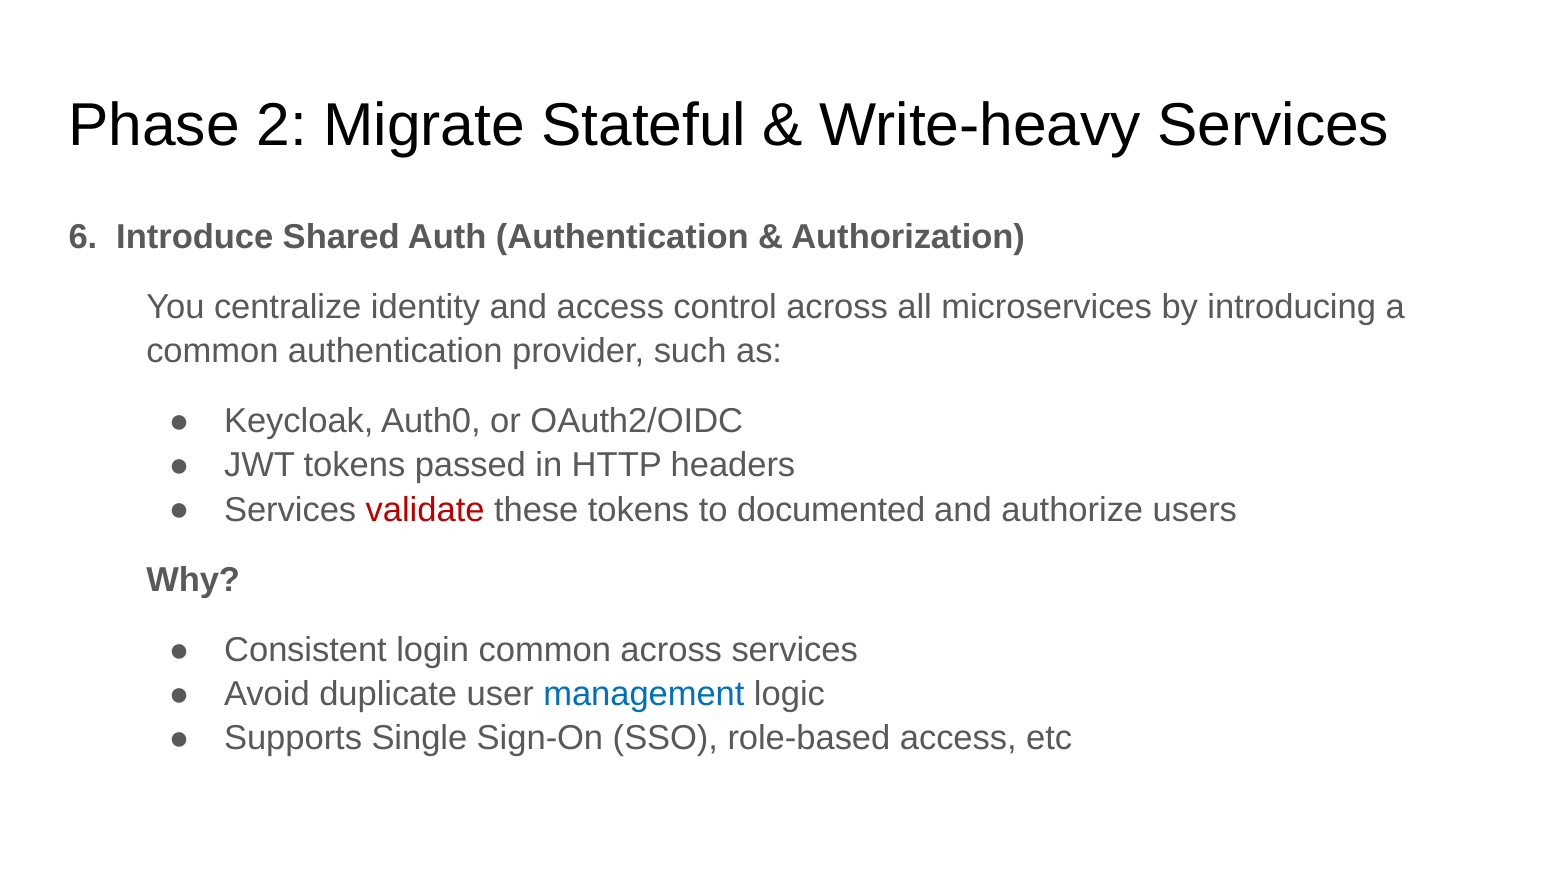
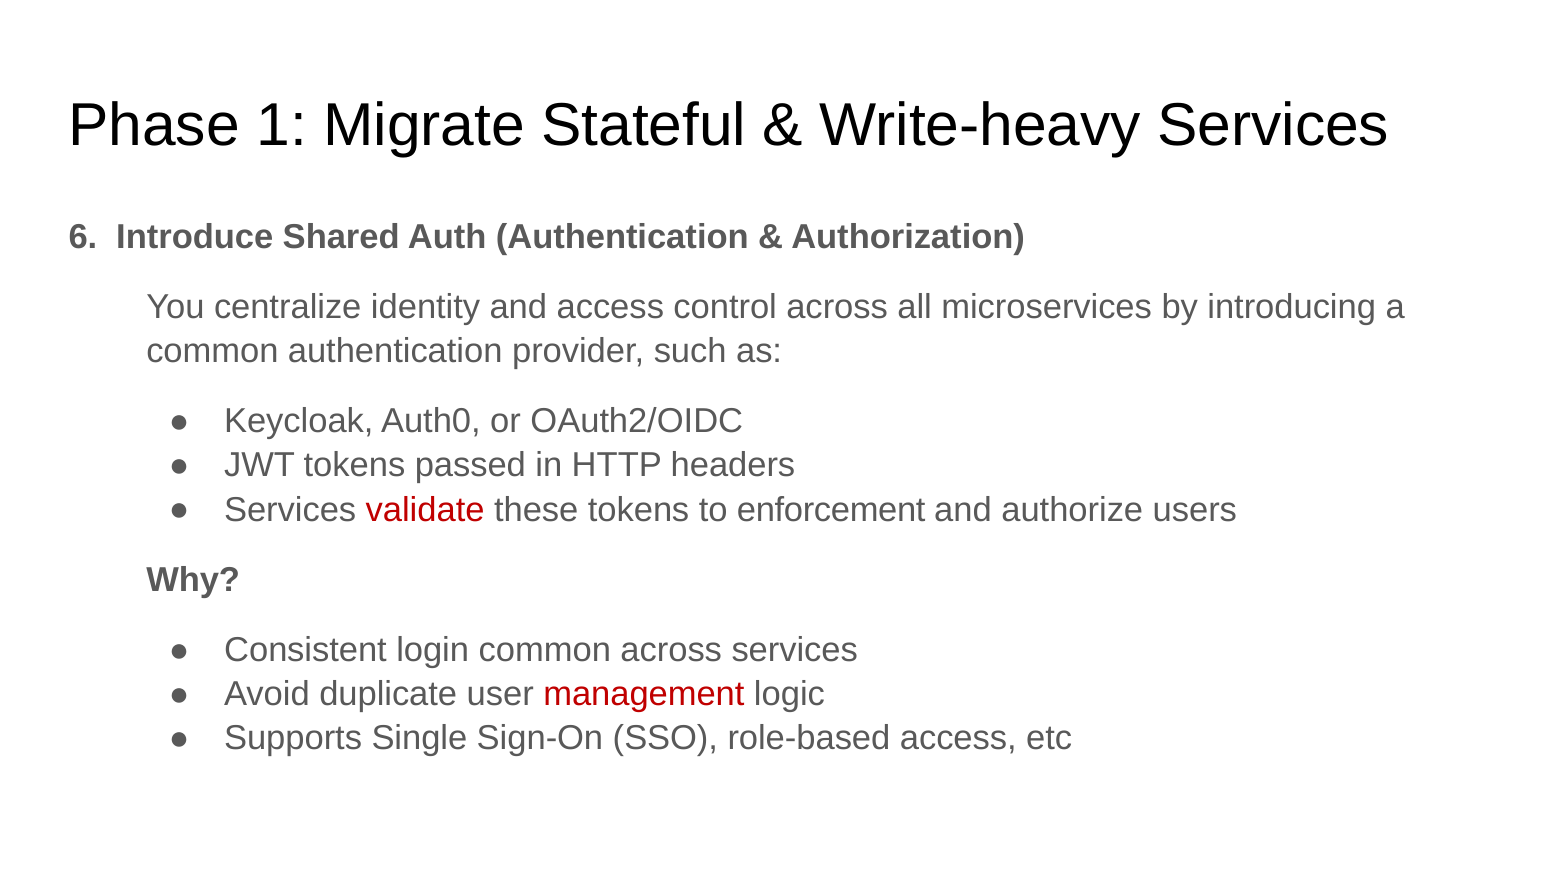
2: 2 -> 1 (282, 126)
documented: documented -> enforcement (831, 510)
management colour: blue -> red (644, 694)
